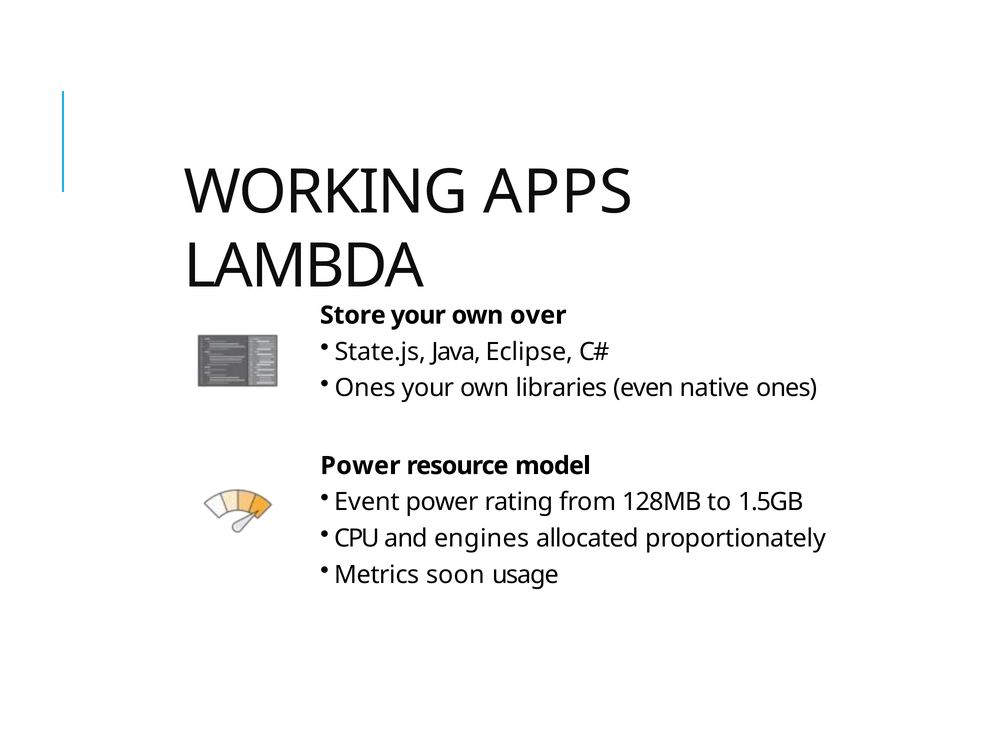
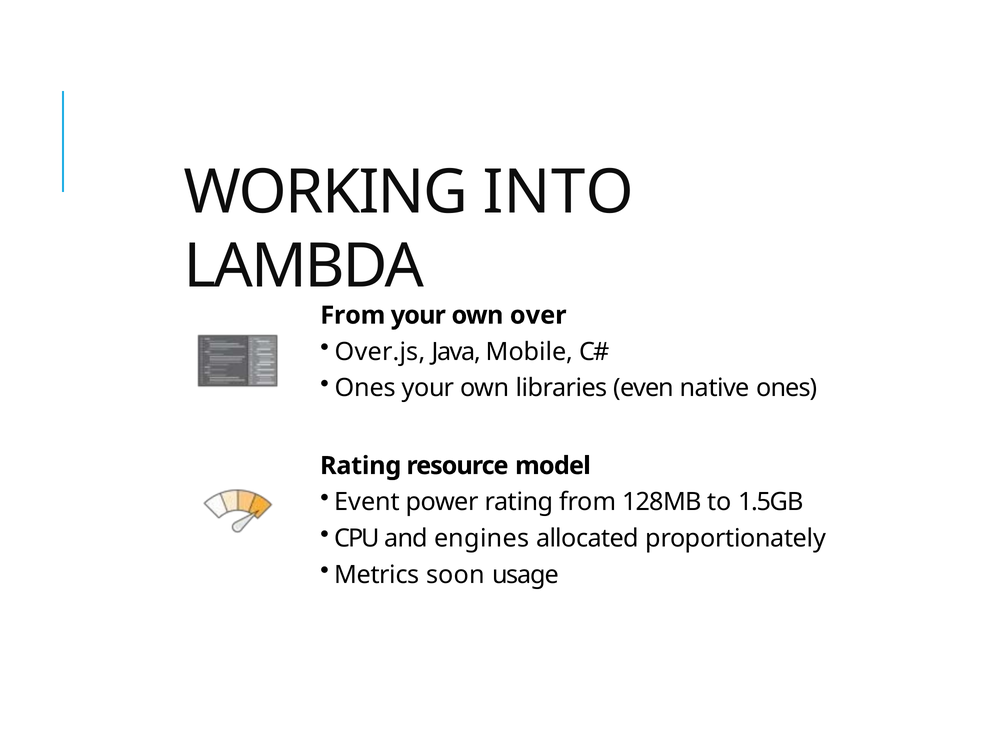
APPS: APPS -> INTO (558, 193)
Store: Store -> From (353, 315)
State.js: State.js -> Over.js (380, 352)
Eclipse: Eclipse -> Mobile (529, 352)
Power: Power -> Rating (361, 466)
